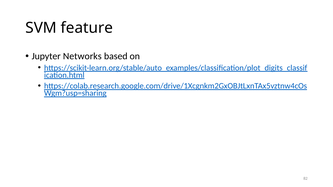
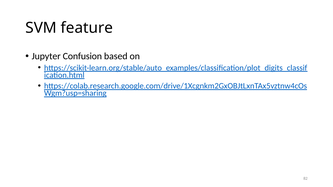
Networks: Networks -> Confusion (82, 56)
